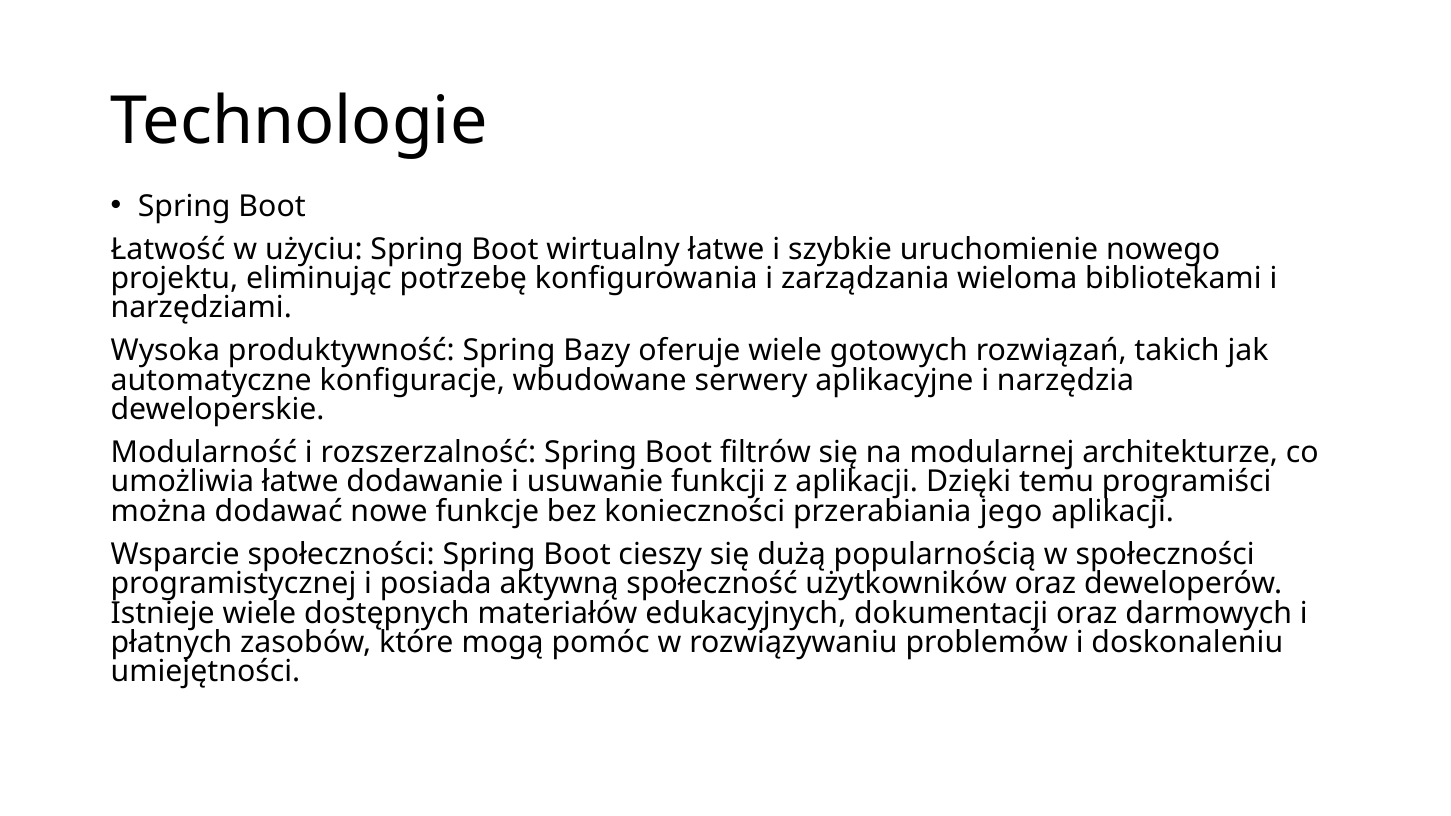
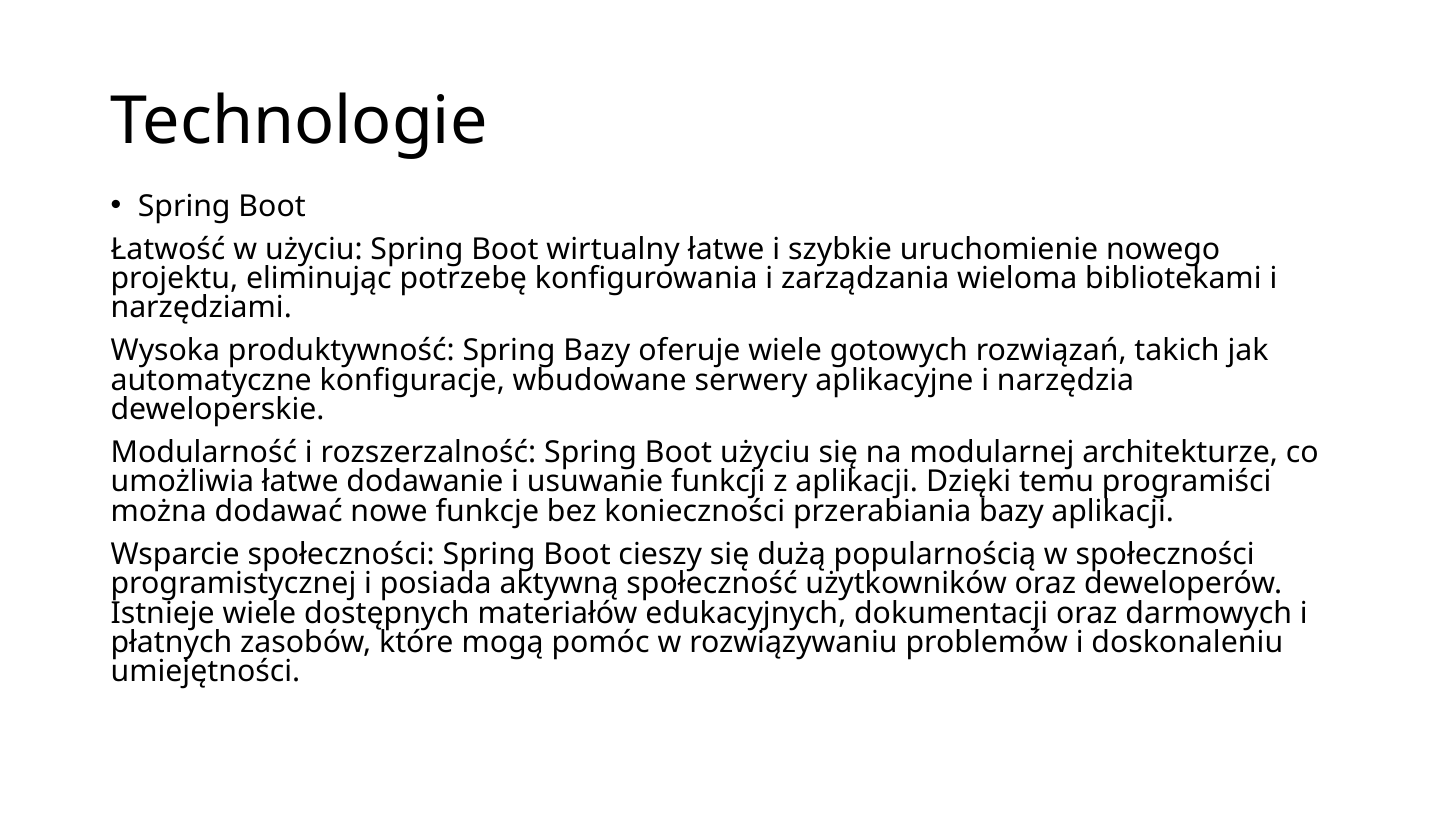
Boot filtrów: filtrów -> użyciu (765, 453)
przerabiania jego: jego -> bazy (1011, 511)
